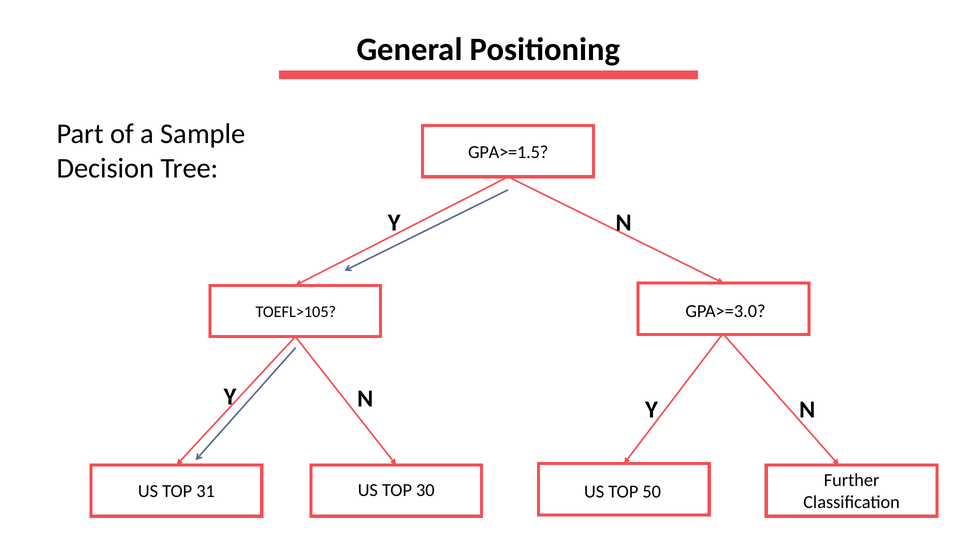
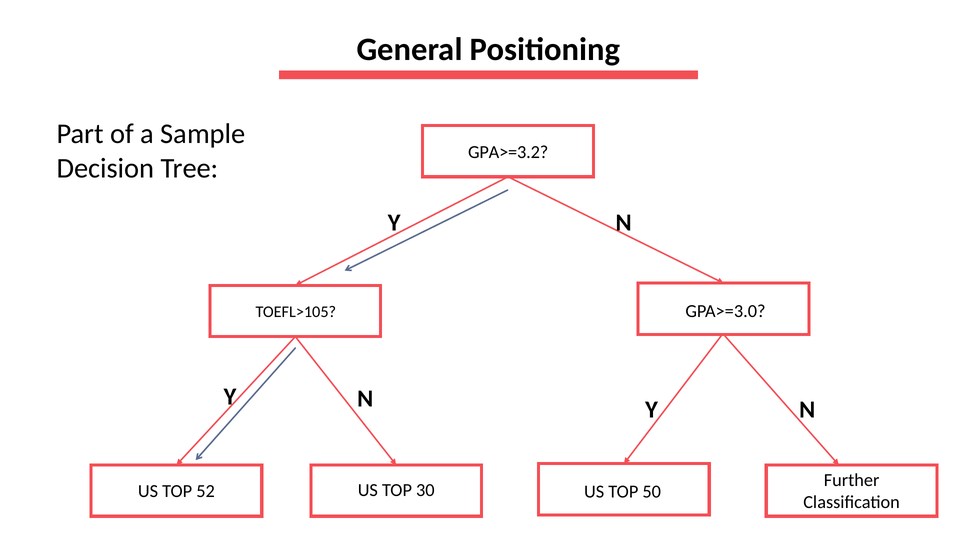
GPA>=1.5: GPA>=1.5 -> GPA>=3.2 (508, 152)
31: 31 -> 52 (206, 491)
